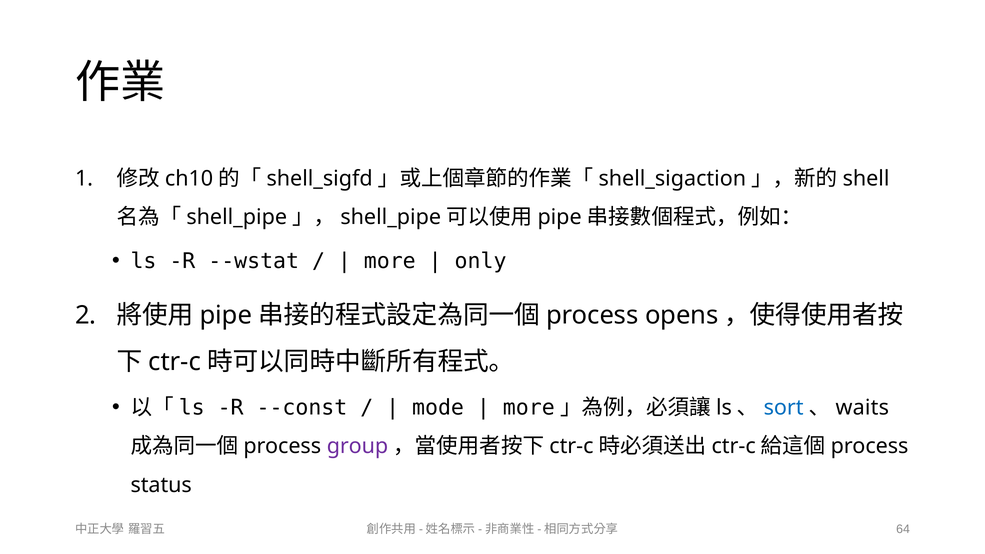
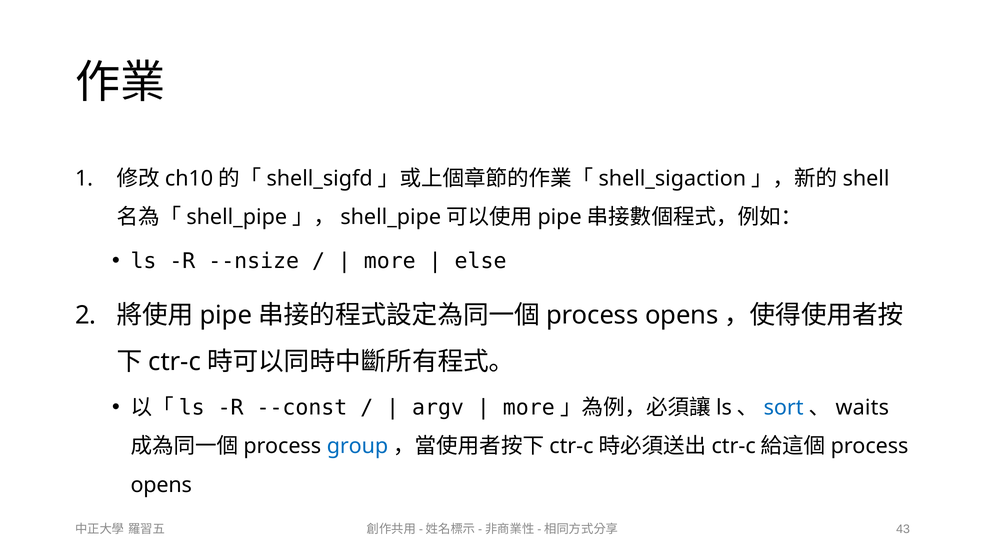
--wstat: --wstat -> --nsize (254, 261)
only: only -> else (481, 261)
mode: mode -> argv (438, 408)
group colour: purple -> blue (357, 446)
status: status -> opens (161, 485)
64: 64 -> 43 (903, 529)
